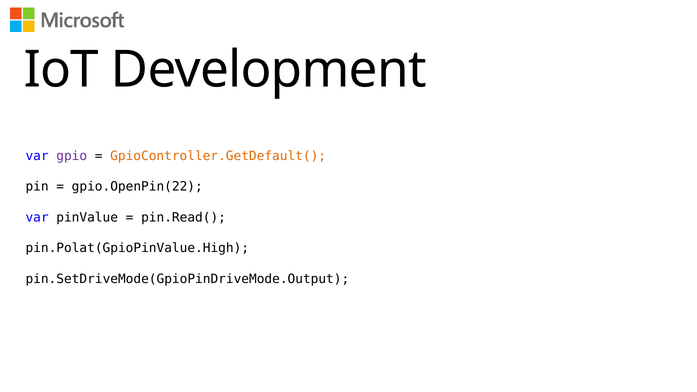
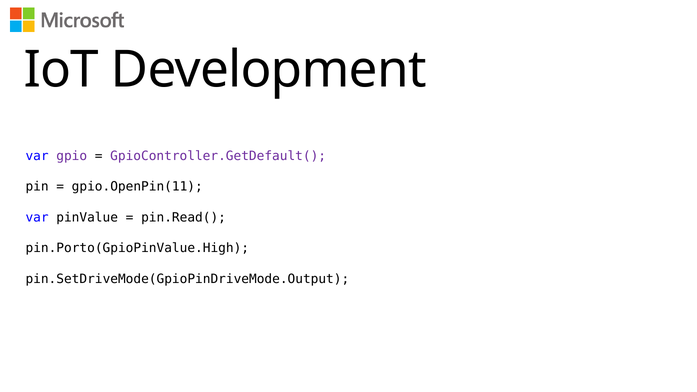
GpioController.GetDefault( colour: orange -> purple (218, 156)
gpio.OpenPin(22: gpio.OpenPin(22 -> gpio.OpenPin(11 (137, 187)
pin.Polat(GpioPinValue.High: pin.Polat(GpioPinValue.High -> pin.Porto(GpioPinValue.High (137, 248)
